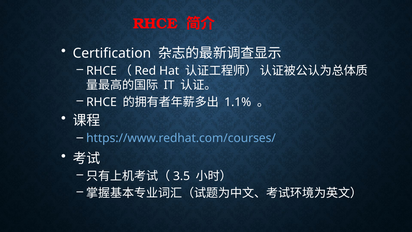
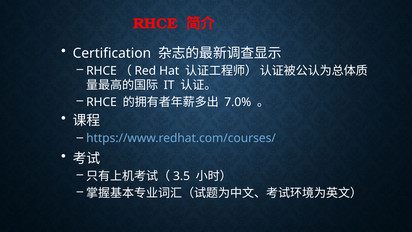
1.1%: 1.1% -> 7.0% (238, 102)
